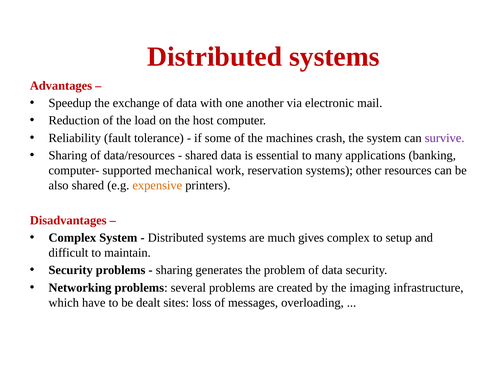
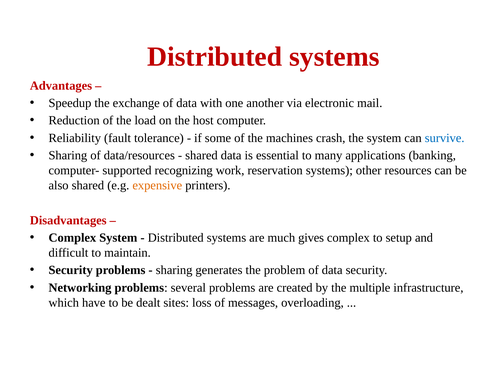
survive colour: purple -> blue (445, 138)
mechanical: mechanical -> recognizing (184, 170)
imaging: imaging -> multiple (370, 287)
